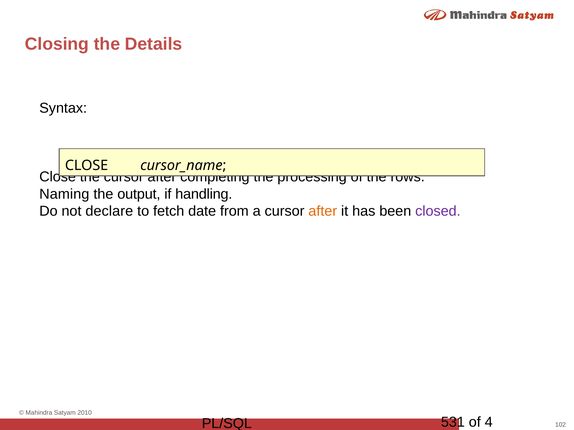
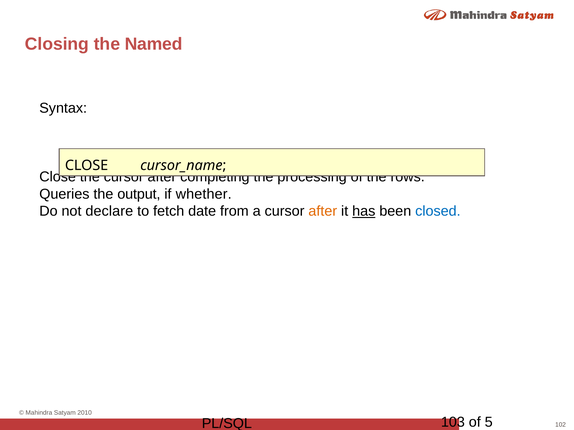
Details: Details -> Named (154, 44)
Naming: Naming -> Queries (64, 194)
handling: handling -> whether (204, 194)
has underline: none -> present (364, 211)
closed colour: purple -> blue (438, 211)
531: 531 -> 103 (453, 423)
4: 4 -> 5 (489, 423)
